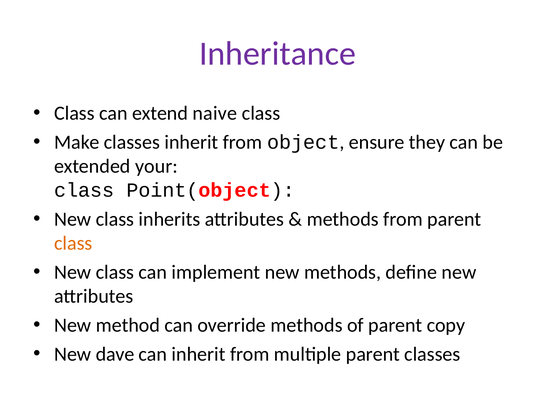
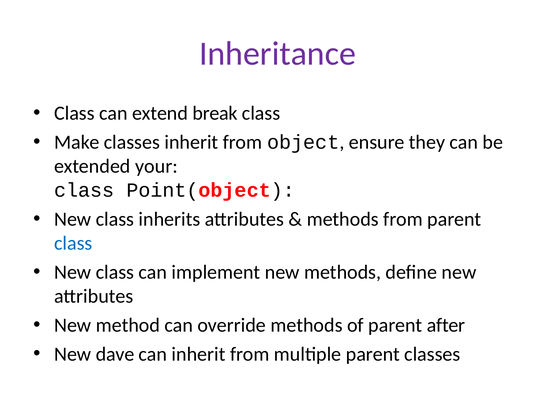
naive: naive -> break (215, 113)
class colour: orange -> blue (73, 243)
copy: copy -> after (446, 325)
